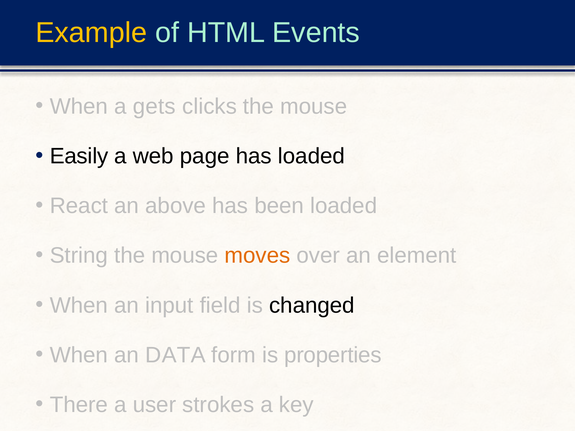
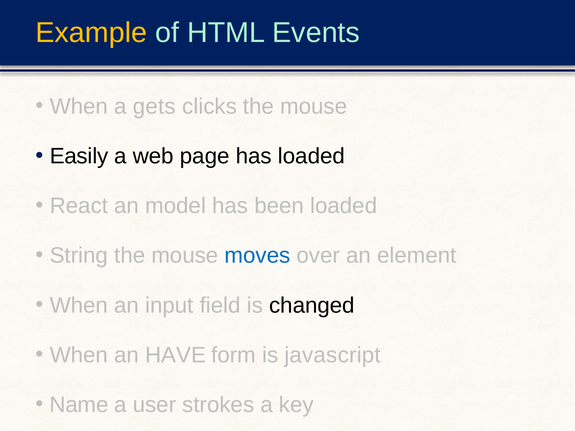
above: above -> model (176, 206)
moves colour: orange -> blue (257, 256)
DATA: DATA -> HAVE (176, 355)
properties: properties -> javascript (333, 355)
There: There -> Name (79, 405)
